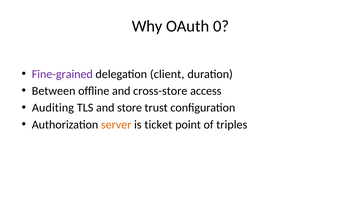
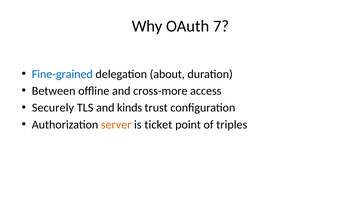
0: 0 -> 7 (221, 26)
Fine-grained colour: purple -> blue (62, 74)
client: client -> about (167, 74)
cross-store: cross-store -> cross-more (160, 91)
Auditing: Auditing -> Securely (53, 108)
store: store -> kinds (130, 108)
